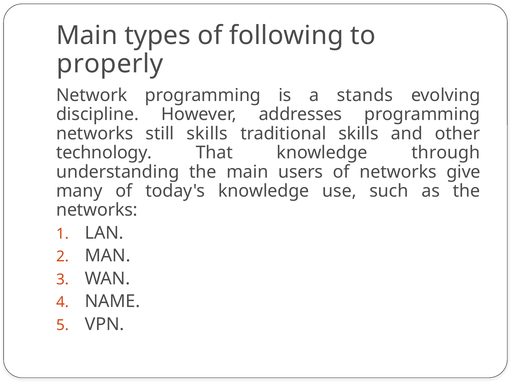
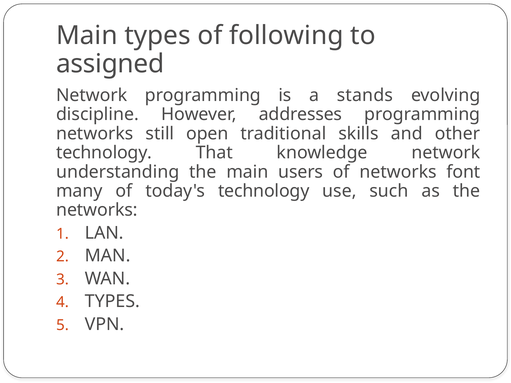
properly: properly -> assigned (110, 64)
still skills: skills -> open (207, 134)
knowledge through: through -> network (446, 153)
give: give -> font (464, 172)
today's knowledge: knowledge -> technology (264, 191)
NAME: NAME -> TYPES (112, 302)
